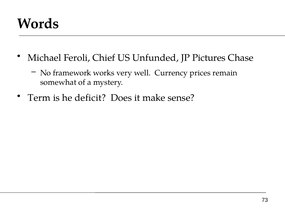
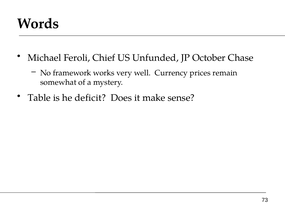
Pictures: Pictures -> October (209, 58)
Term: Term -> Table (39, 98)
